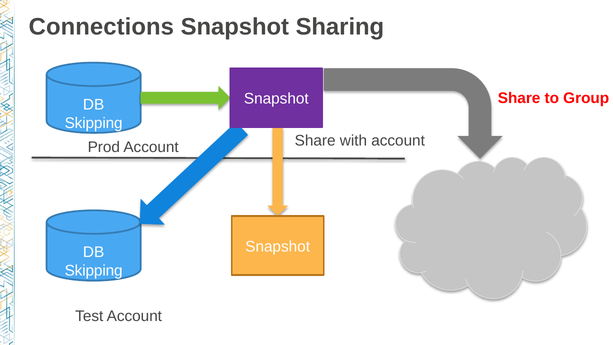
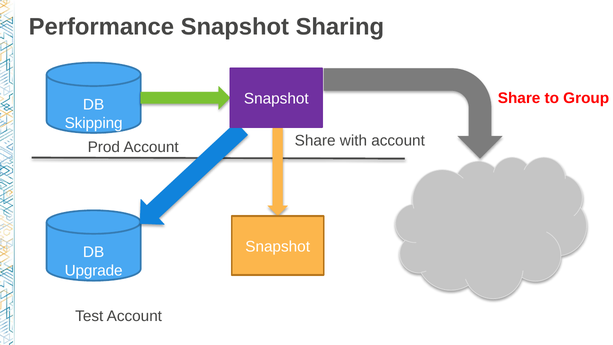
Connections: Connections -> Performance (101, 27)
Skipping: Skipping -> Upgrade (94, 271)
